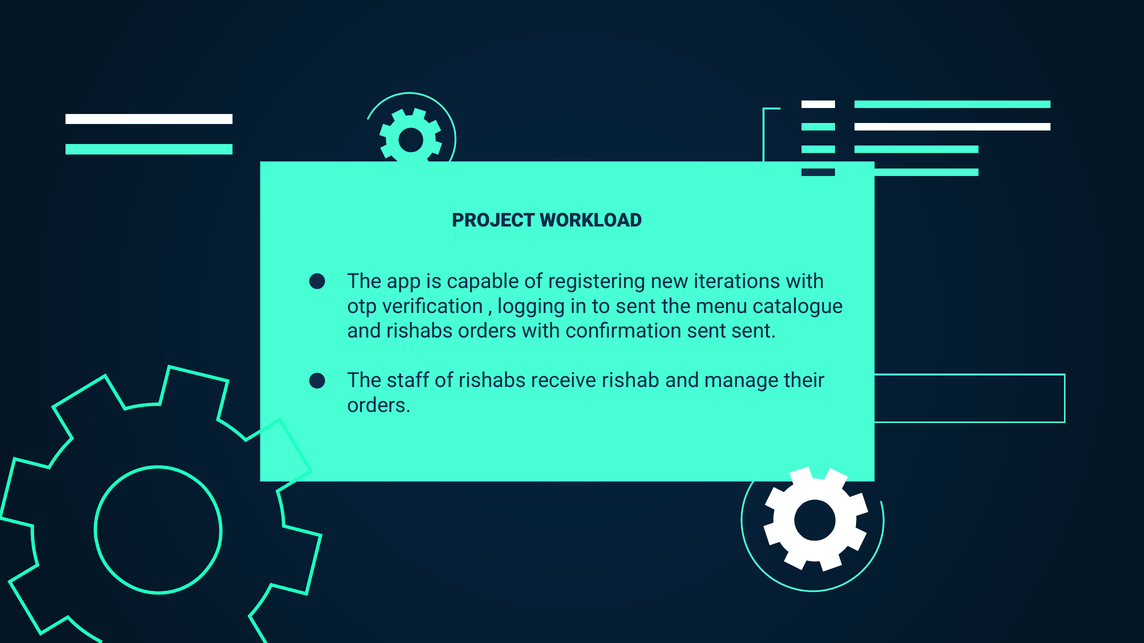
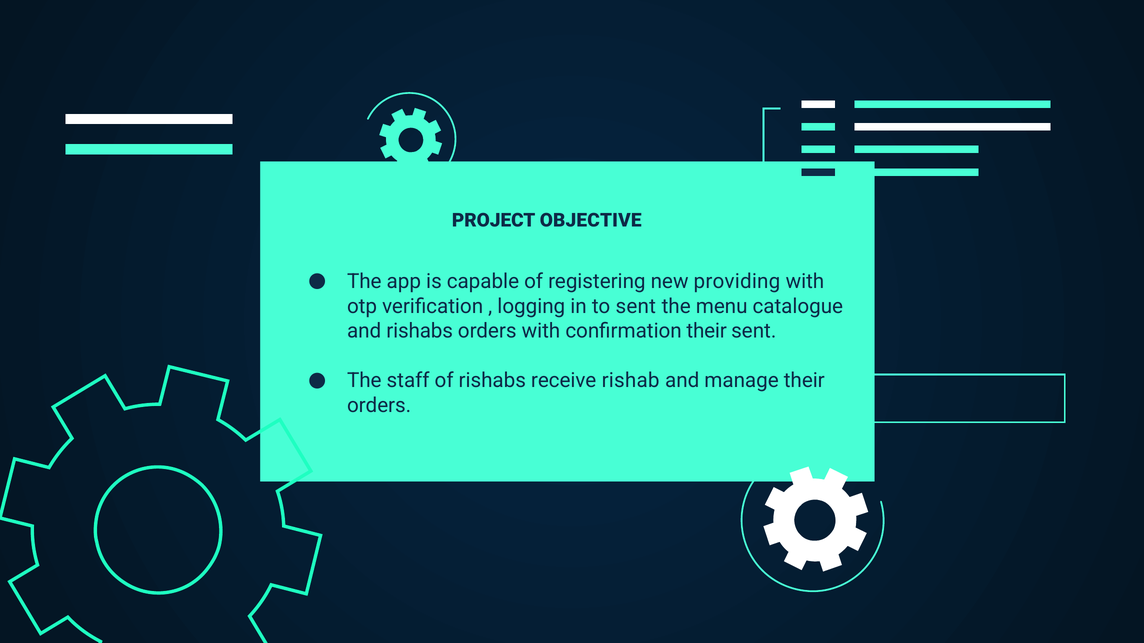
WORKLOAD: WORKLOAD -> OBJECTIVE (591, 221)
iterations: iterations -> providing (737, 282)
confirmation sent: sent -> their (707, 331)
